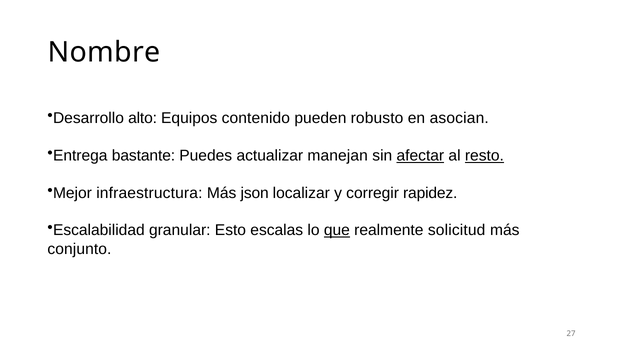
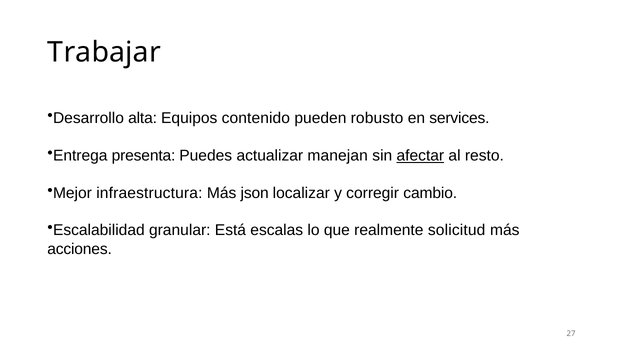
Nombre: Nombre -> Trabajar (104, 52)
alto: alto -> alta (143, 118)
asocian: asocian -> services (459, 118)
bastante: bastante -> presenta (144, 156)
resto underline: present -> none (484, 156)
rapidez: rapidez -> cambio (430, 193)
Esto: Esto -> Está (230, 231)
que underline: present -> none (337, 231)
conjunto: conjunto -> acciones (80, 249)
